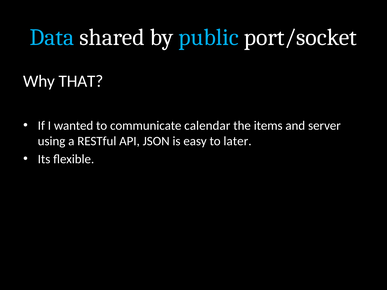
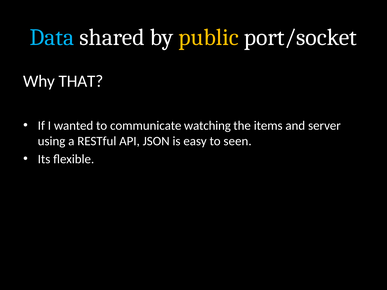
public colour: light blue -> yellow (209, 37)
calendar: calendar -> watching (207, 126)
later: later -> seen (238, 141)
